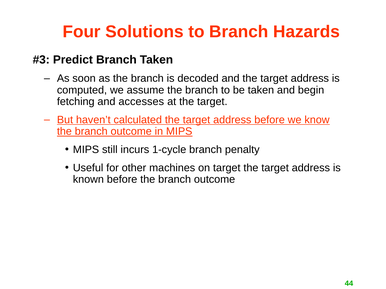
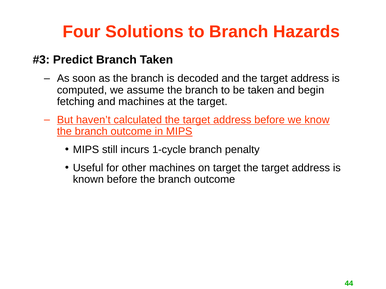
and accesses: accesses -> machines (141, 102)
